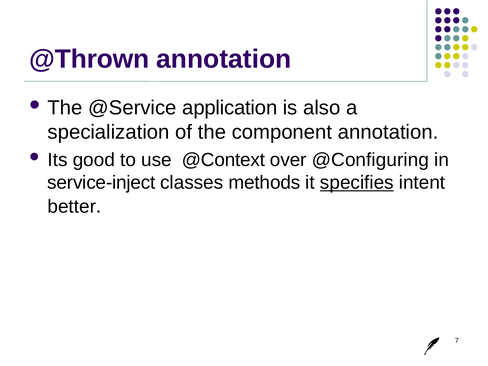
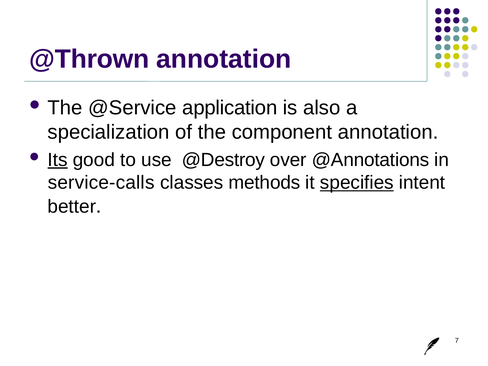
Its underline: none -> present (58, 160)
@Context: @Context -> @Destroy (223, 160)
@Configuring: @Configuring -> @Annotations (371, 160)
service-inject: service-inject -> service-calls (101, 183)
